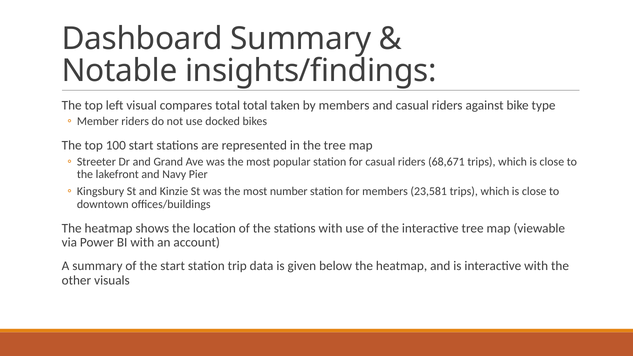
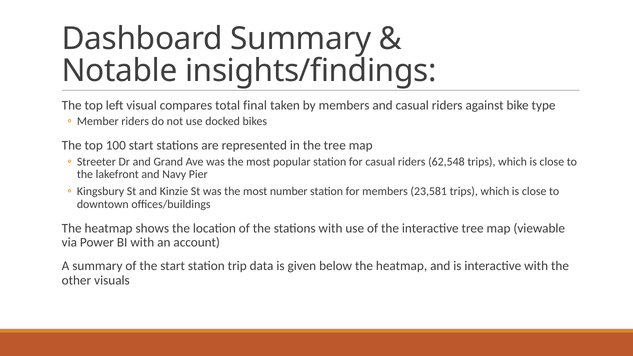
total total: total -> final (255, 105)
68,671: 68,671 -> 62,548 (446, 162)
